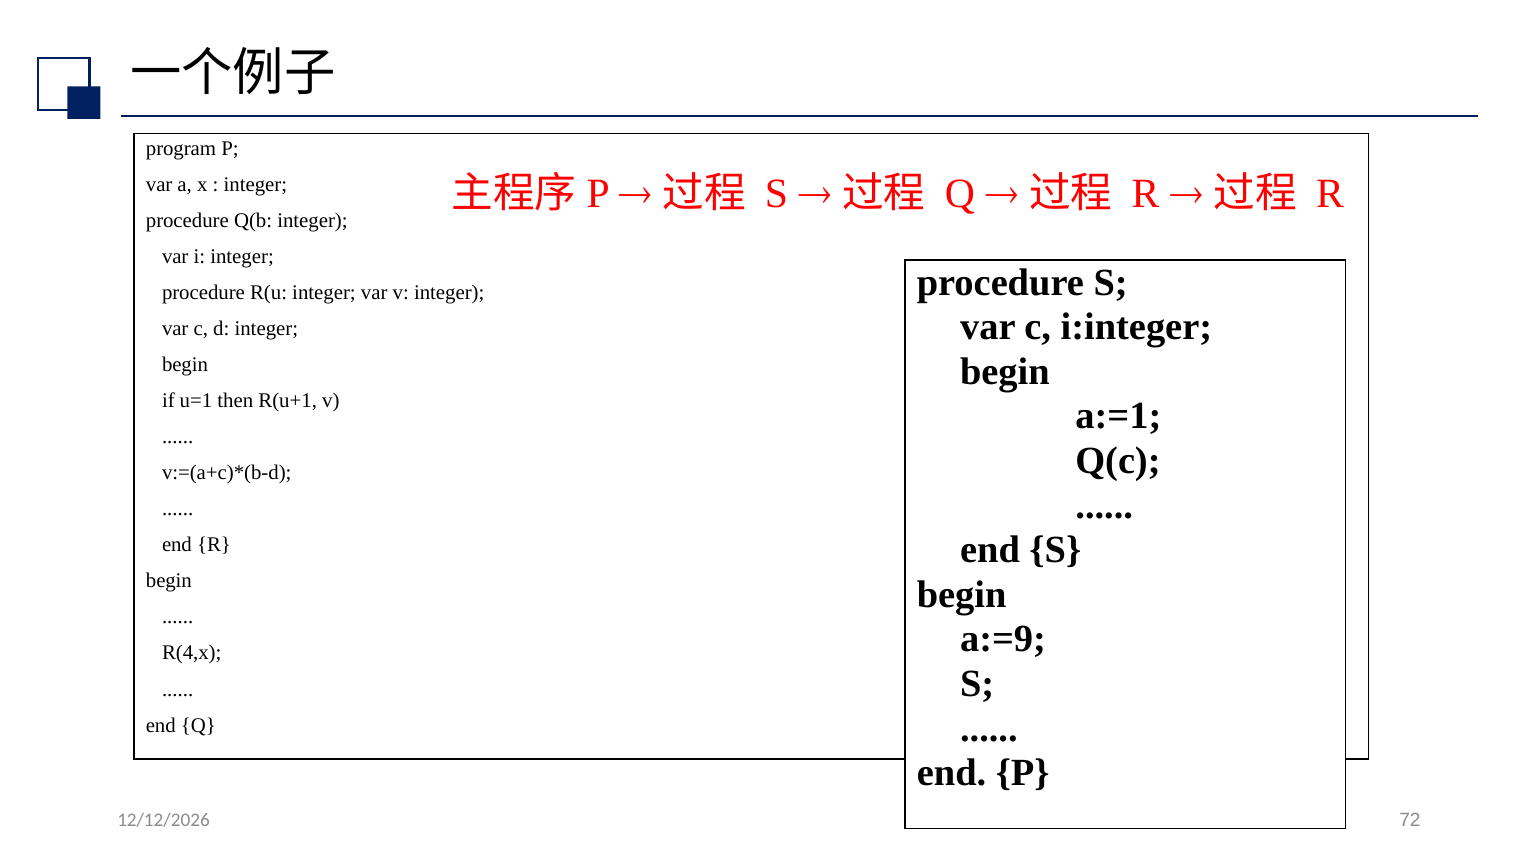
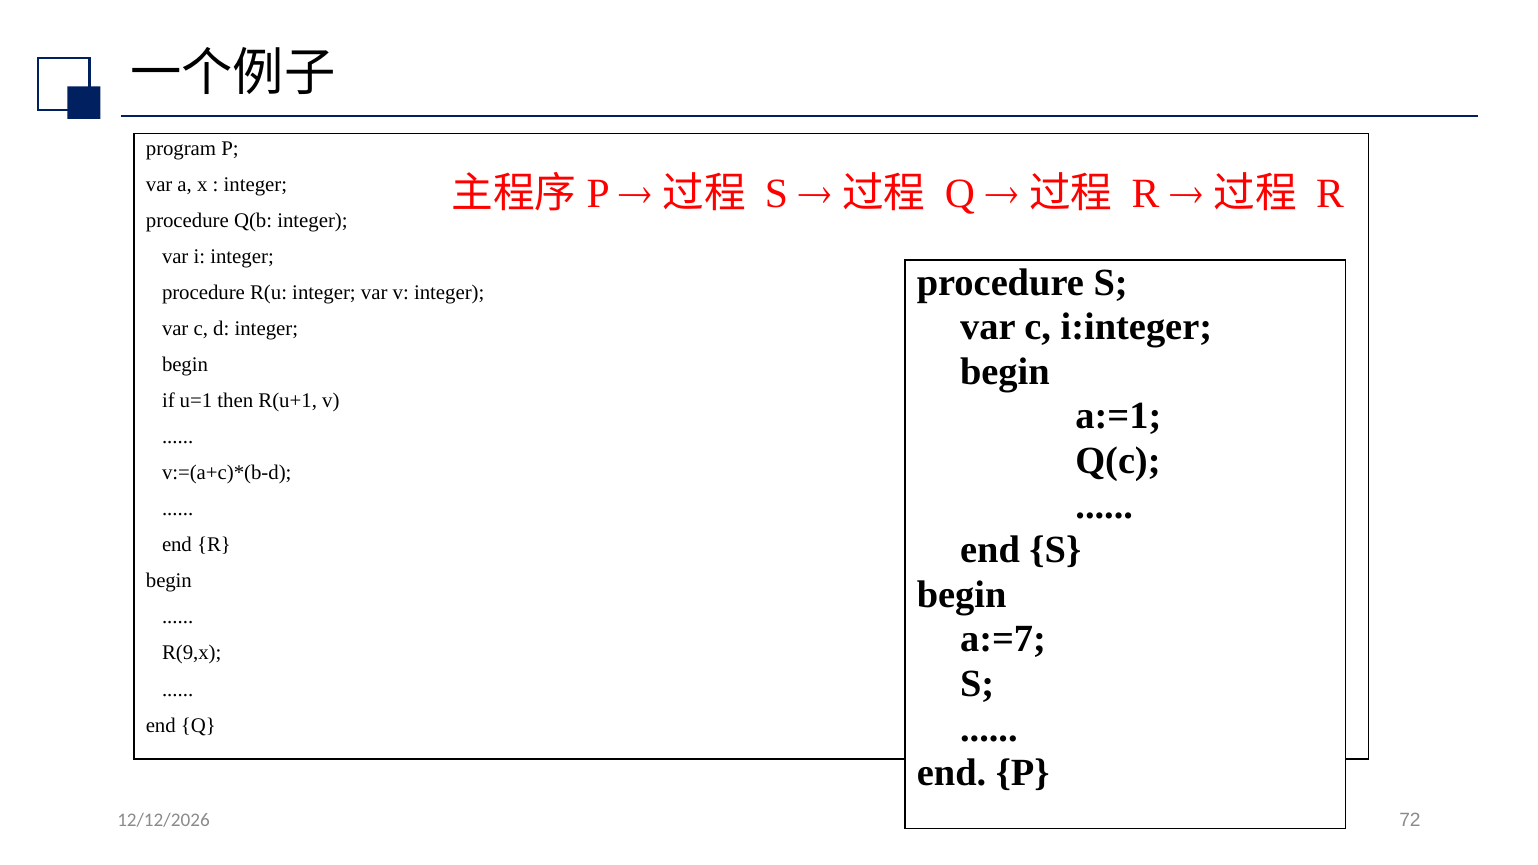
a:=9: a:=9 -> a:=7 (1003, 639)
R(4,x: R(4,x -> R(9,x (192, 653)
